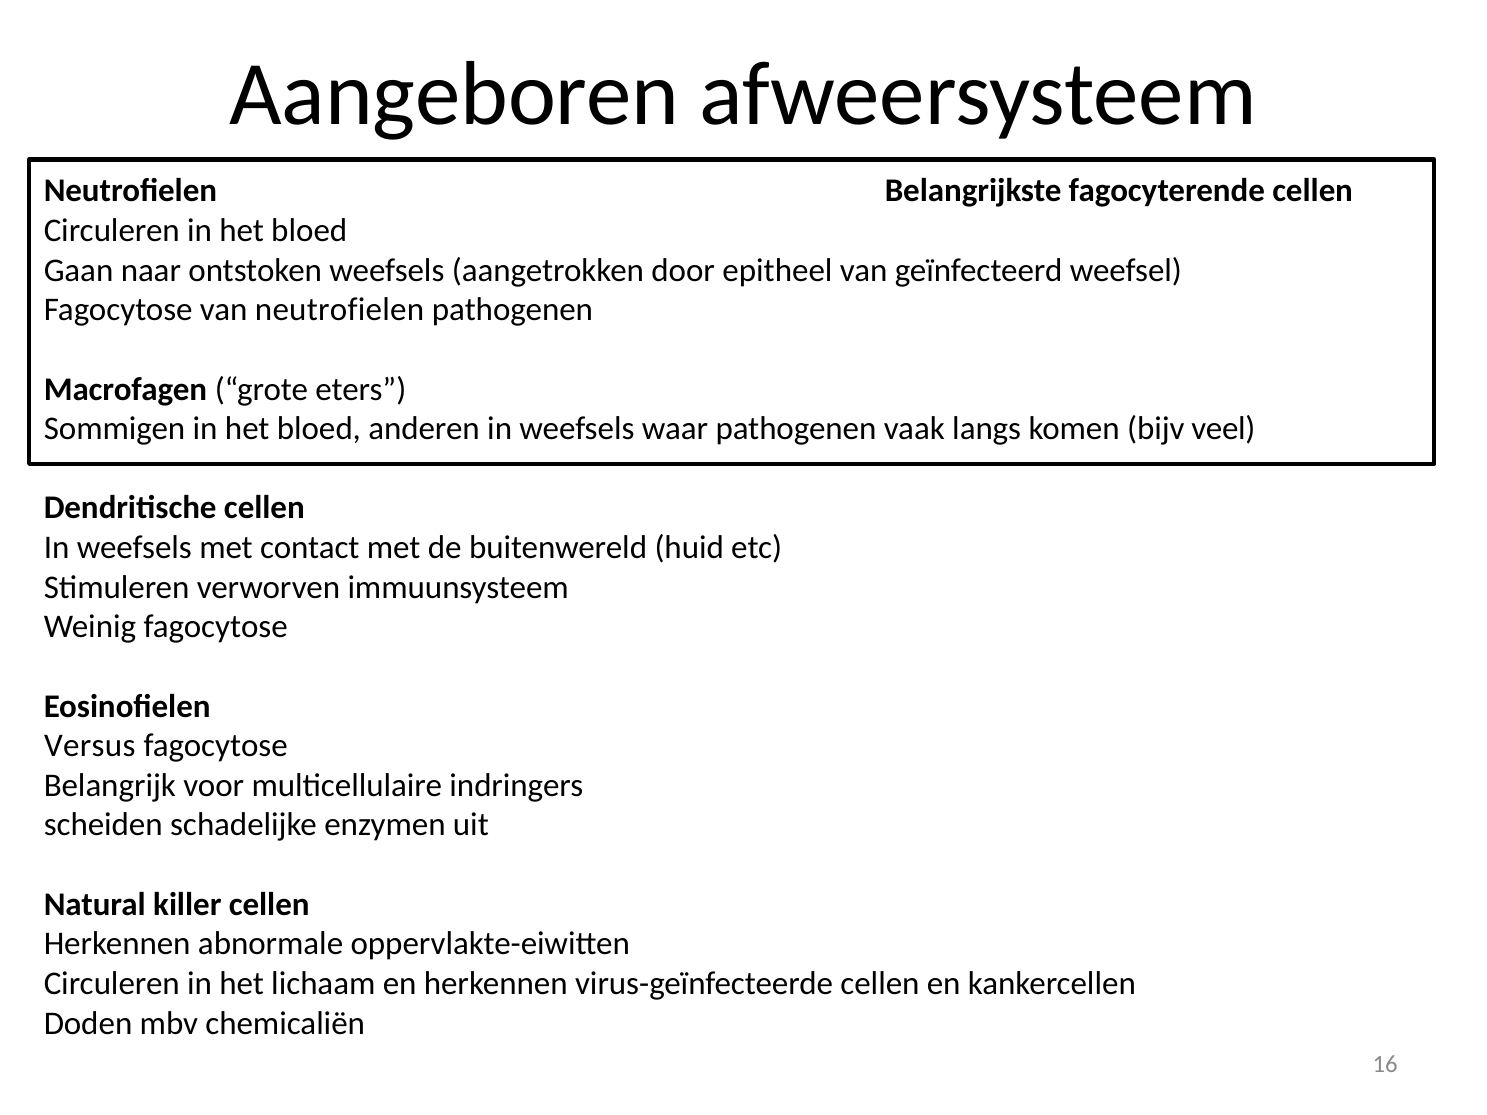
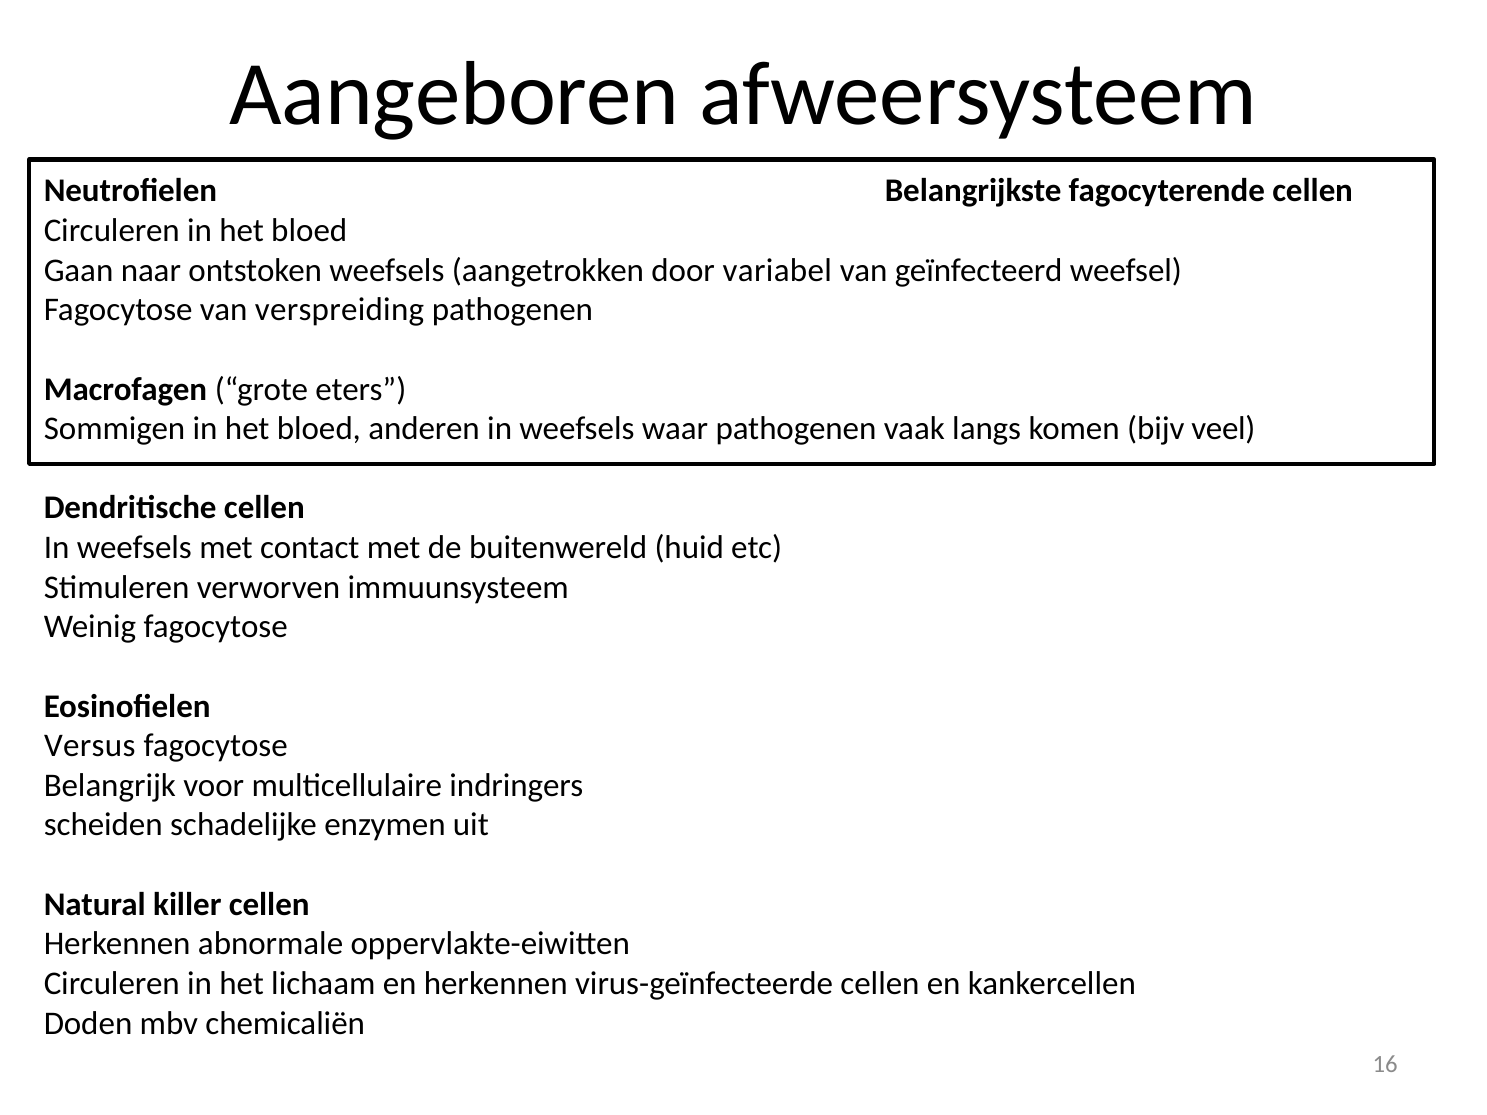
epitheel: epitheel -> variabel (777, 270)
van neutrofielen: neutrofielen -> verspreiding (340, 310)
